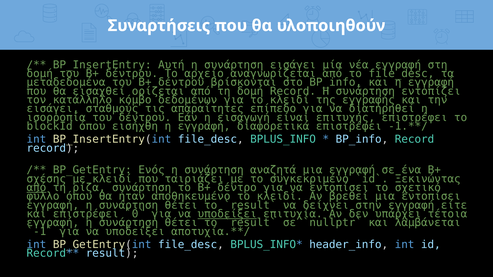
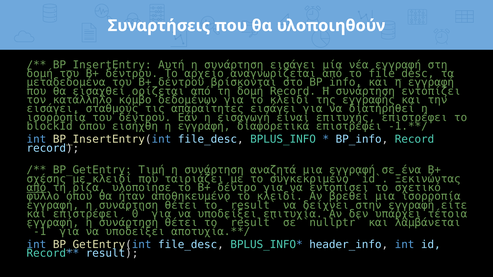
απαραίτητες επίπεδο: επίπεδο -> εισάγει (273, 109)
Ενός: Ενός -> Τιμή (152, 170)
ρίζα συνάρτηση: συνάρτηση -> υλοποίησε (142, 188)
μια εντοπίσει: εντοπίσει -> ισορροπία (431, 197)
υποδείξει underline: present -> none (227, 214)
